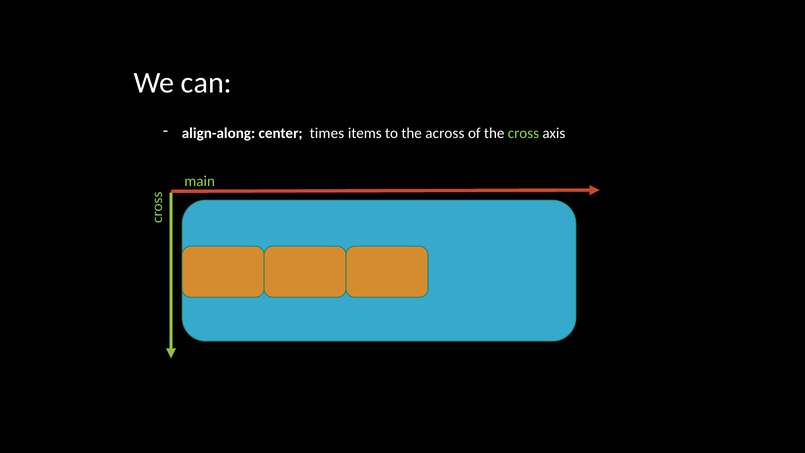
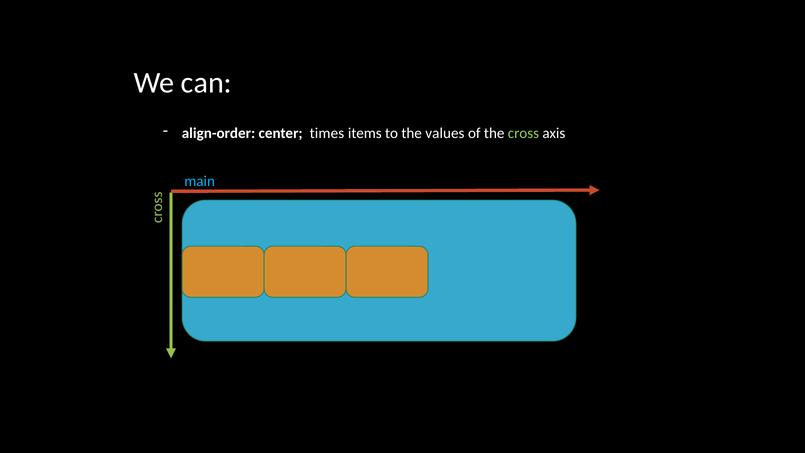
align-along: align-along -> align-order (218, 133)
across: across -> values (445, 133)
main colour: light green -> light blue (200, 181)
